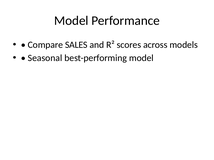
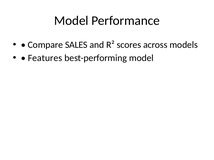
Seasonal: Seasonal -> Features (45, 58)
